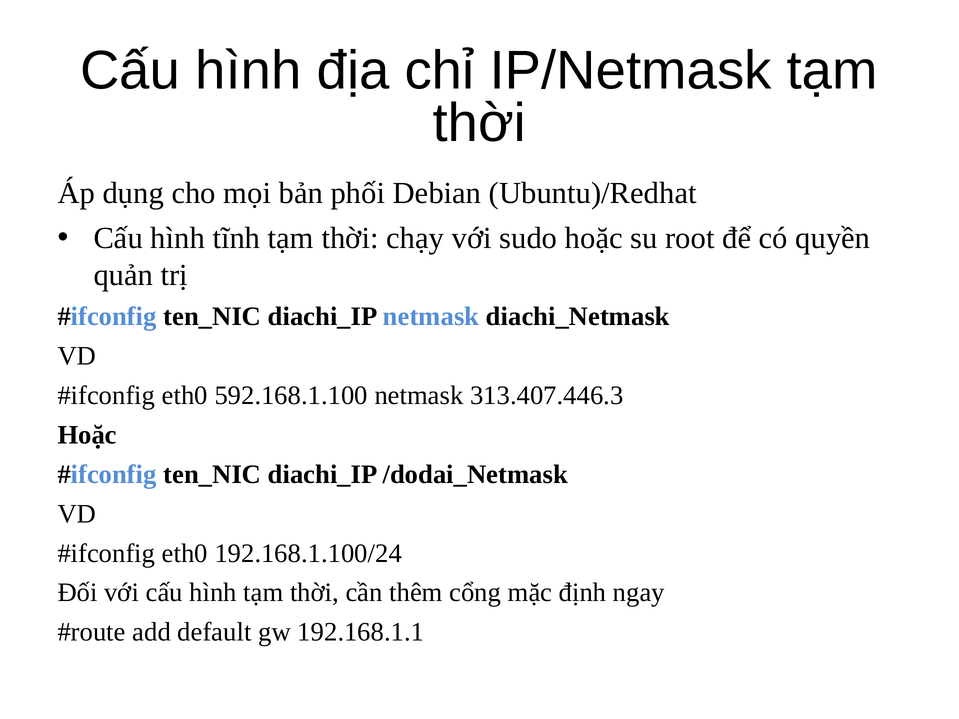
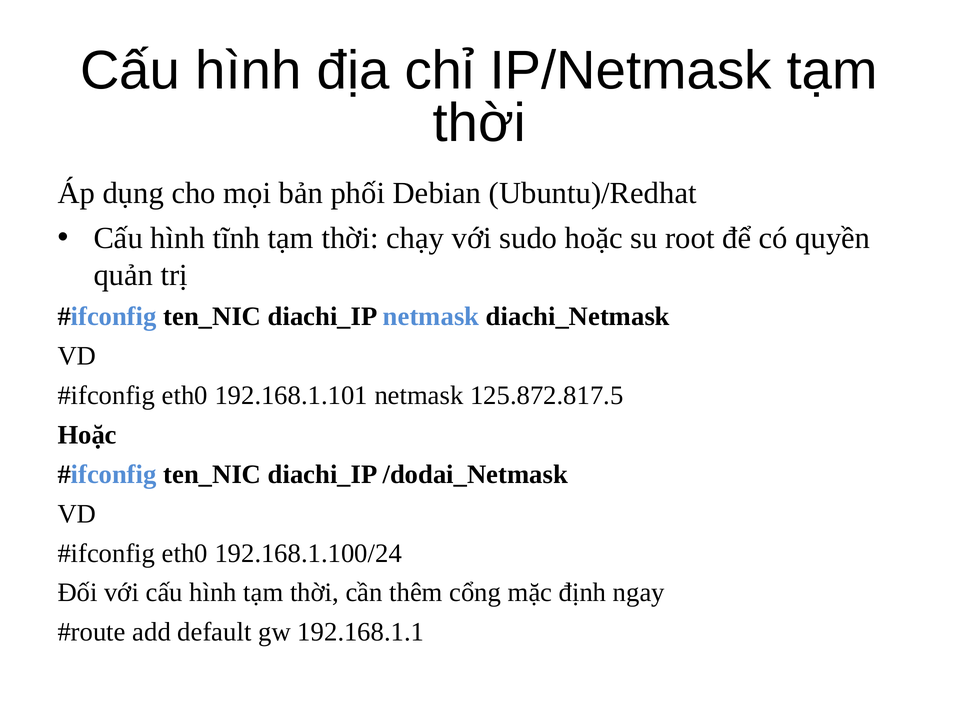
592.168.1.100: 592.168.1.100 -> 192.168.1.101 (291, 396)
313.407.446.3: 313.407.446.3 -> 125.872.817.5 (547, 396)
